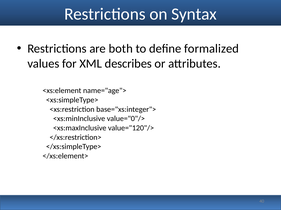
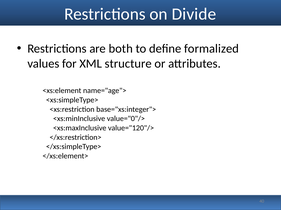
Syntax: Syntax -> Divide (194, 14)
describes: describes -> structure (128, 64)
